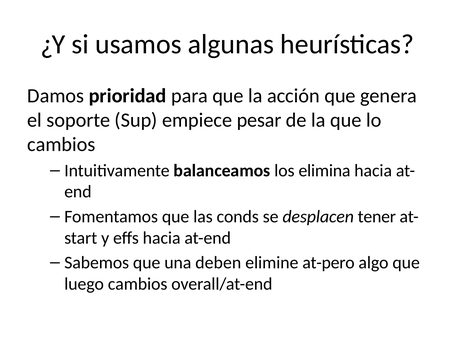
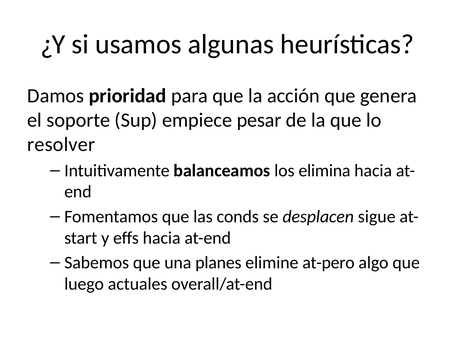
cambios: cambios -> resolver (61, 144)
tener: tener -> sigue (377, 216)
deben: deben -> planes (218, 262)
luego cambios: cambios -> actuales (138, 283)
